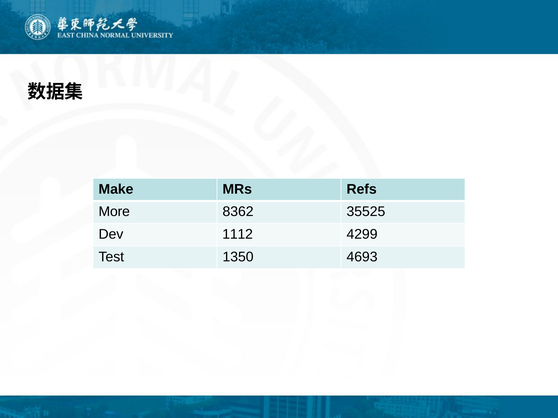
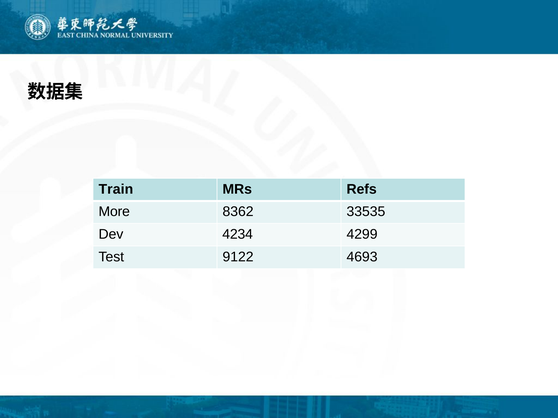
Make: Make -> Train (116, 189)
35525: 35525 -> 33535 (366, 212)
1112: 1112 -> 4234 (238, 235)
1350: 1350 -> 9122 (238, 257)
